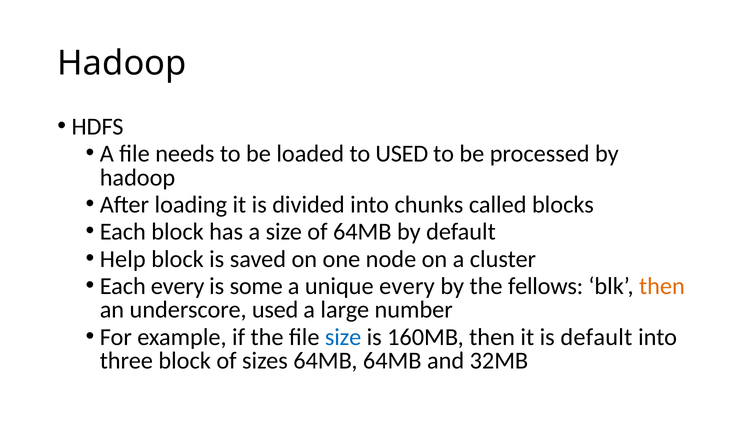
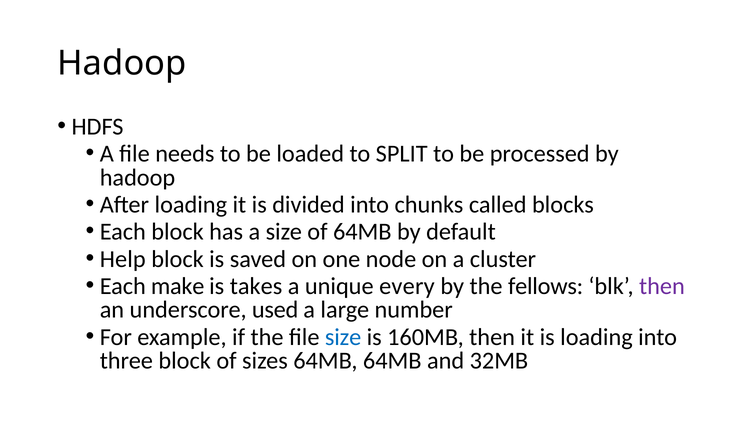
to USED: USED -> SPLIT (402, 154)
Each every: every -> make (178, 286)
some: some -> takes (256, 286)
then colour: orange -> purple (662, 286)
is default: default -> loading (596, 337)
